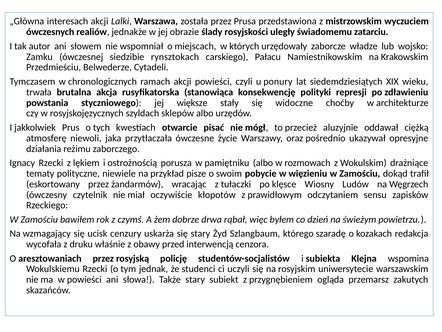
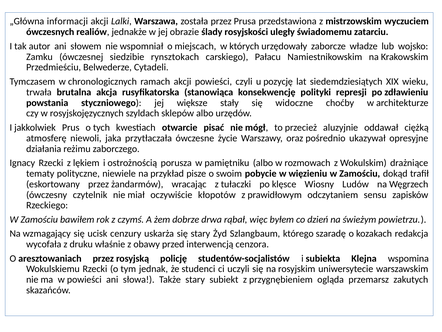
interesach: interesach -> informacji (67, 21)
ponury: ponury -> pozycję (278, 81)
